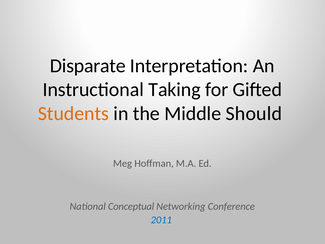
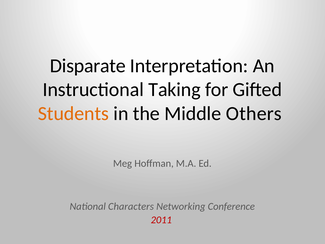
Should: Should -> Others (254, 113)
Conceptual: Conceptual -> Characters (131, 206)
2011 colour: blue -> red (161, 220)
